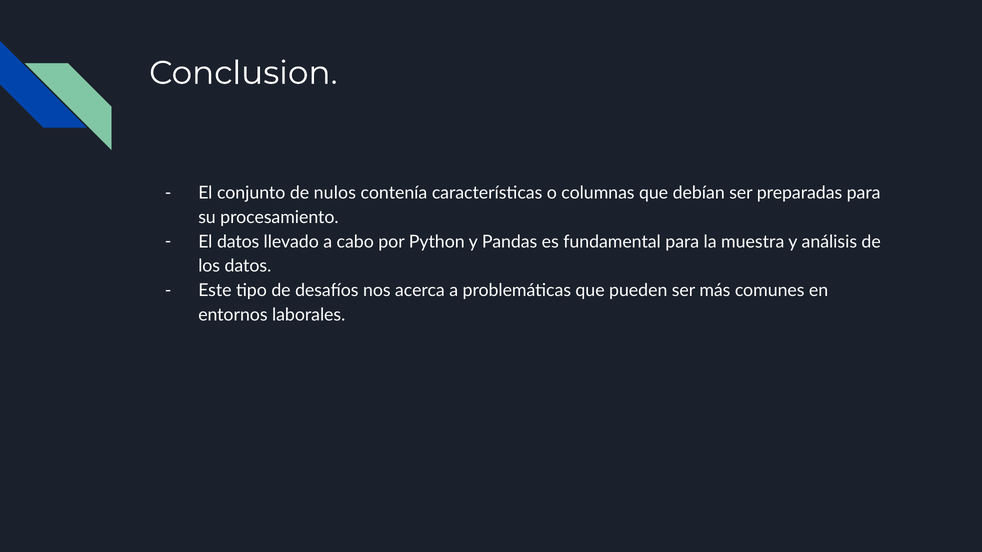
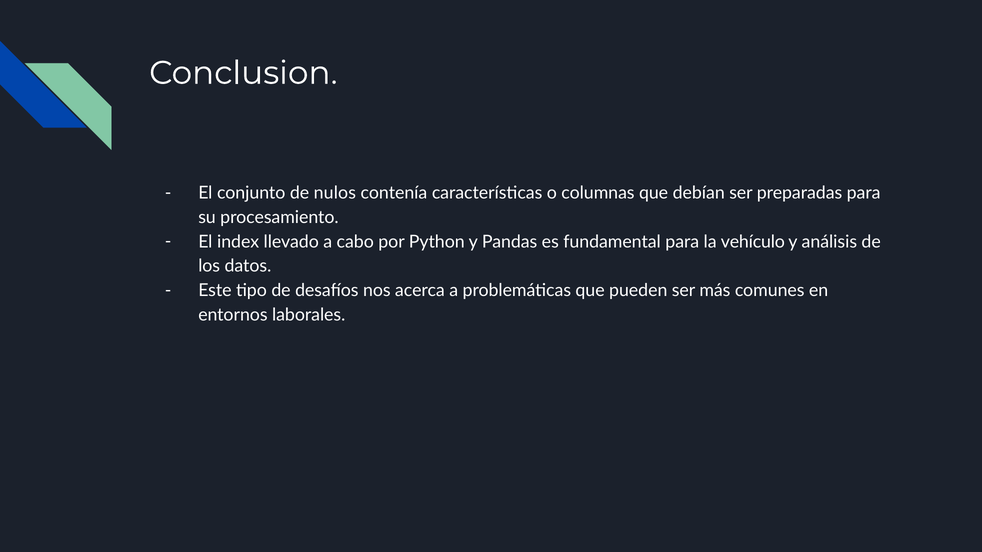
El datos: datos -> index (238, 242)
muestra: muestra -> vehículo (753, 242)
